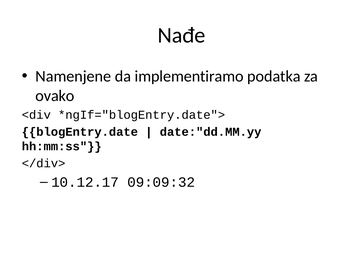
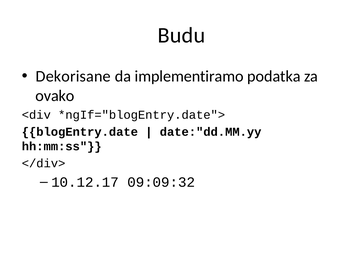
Nađe: Nađe -> Budu (181, 35)
Namenjene: Namenjene -> Dekorisane (73, 76)
